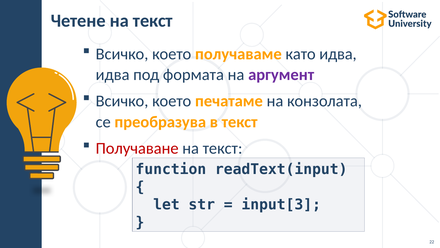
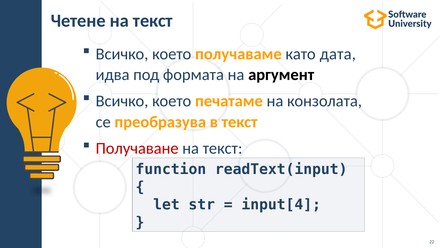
като идва: идва -> дата (338, 54)
аргумент colour: purple -> black (281, 75)
input[3: input[3 -> input[4 (281, 204)
